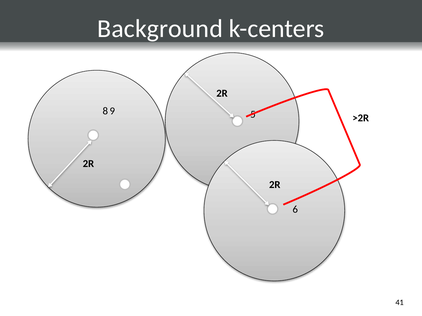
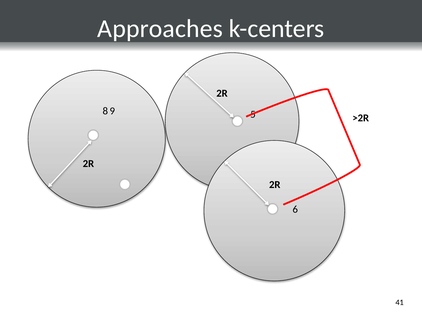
Background: Background -> Approaches (160, 29)
